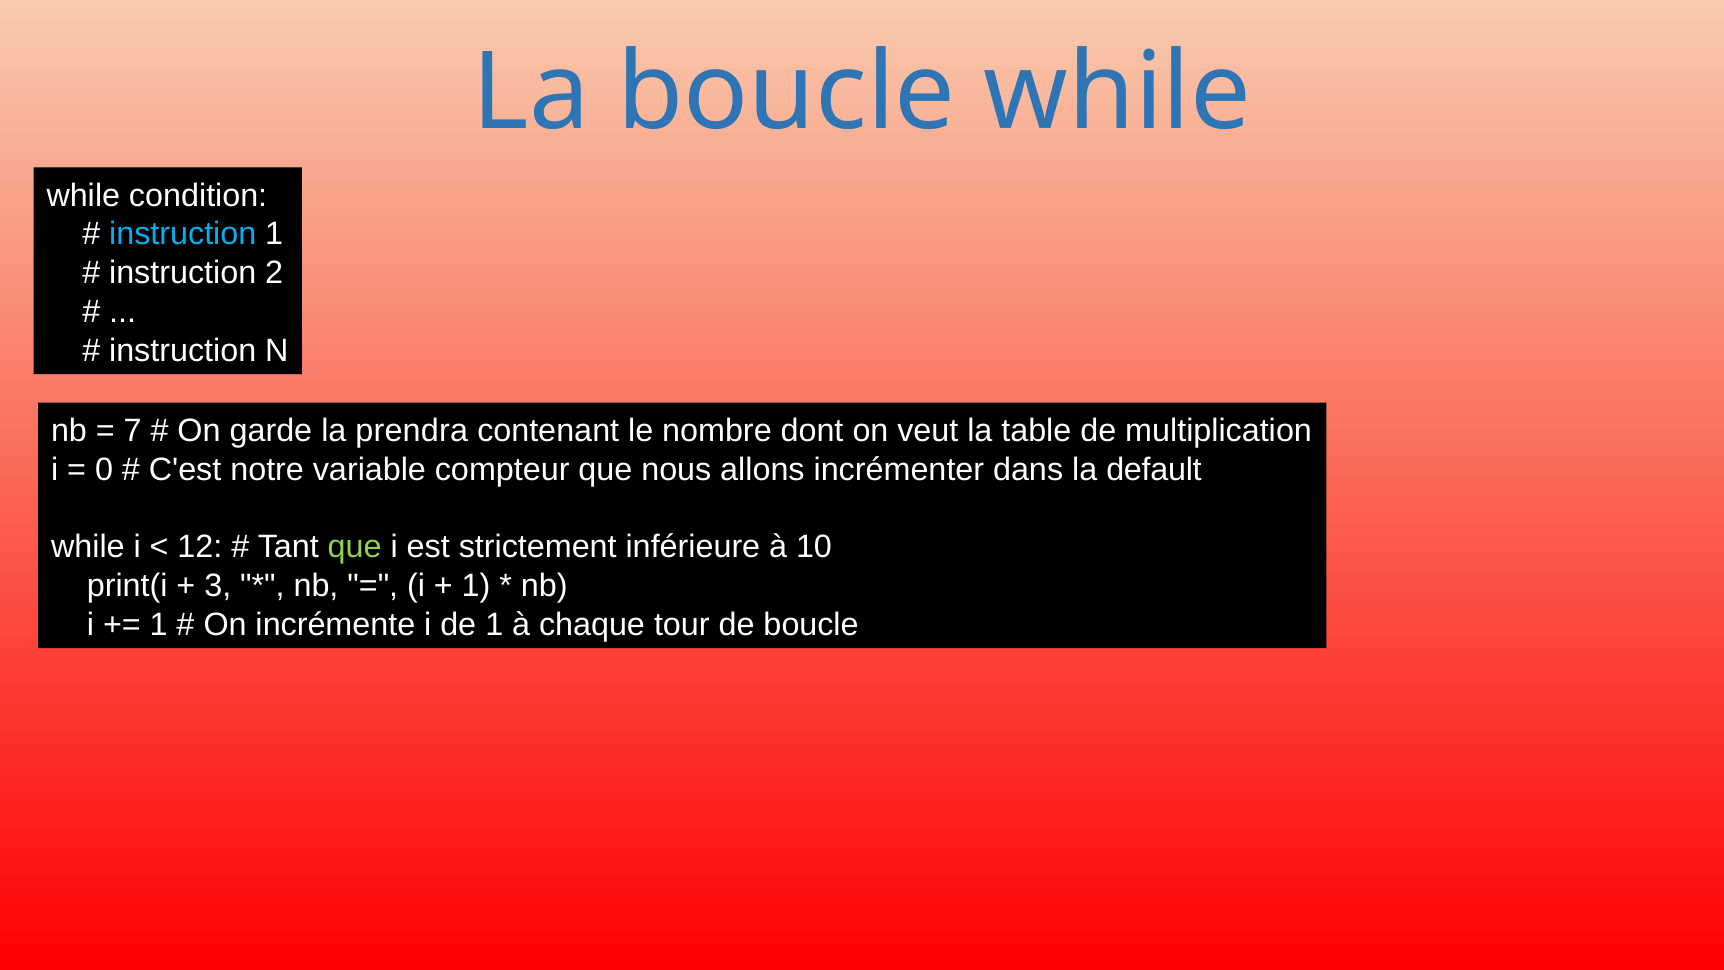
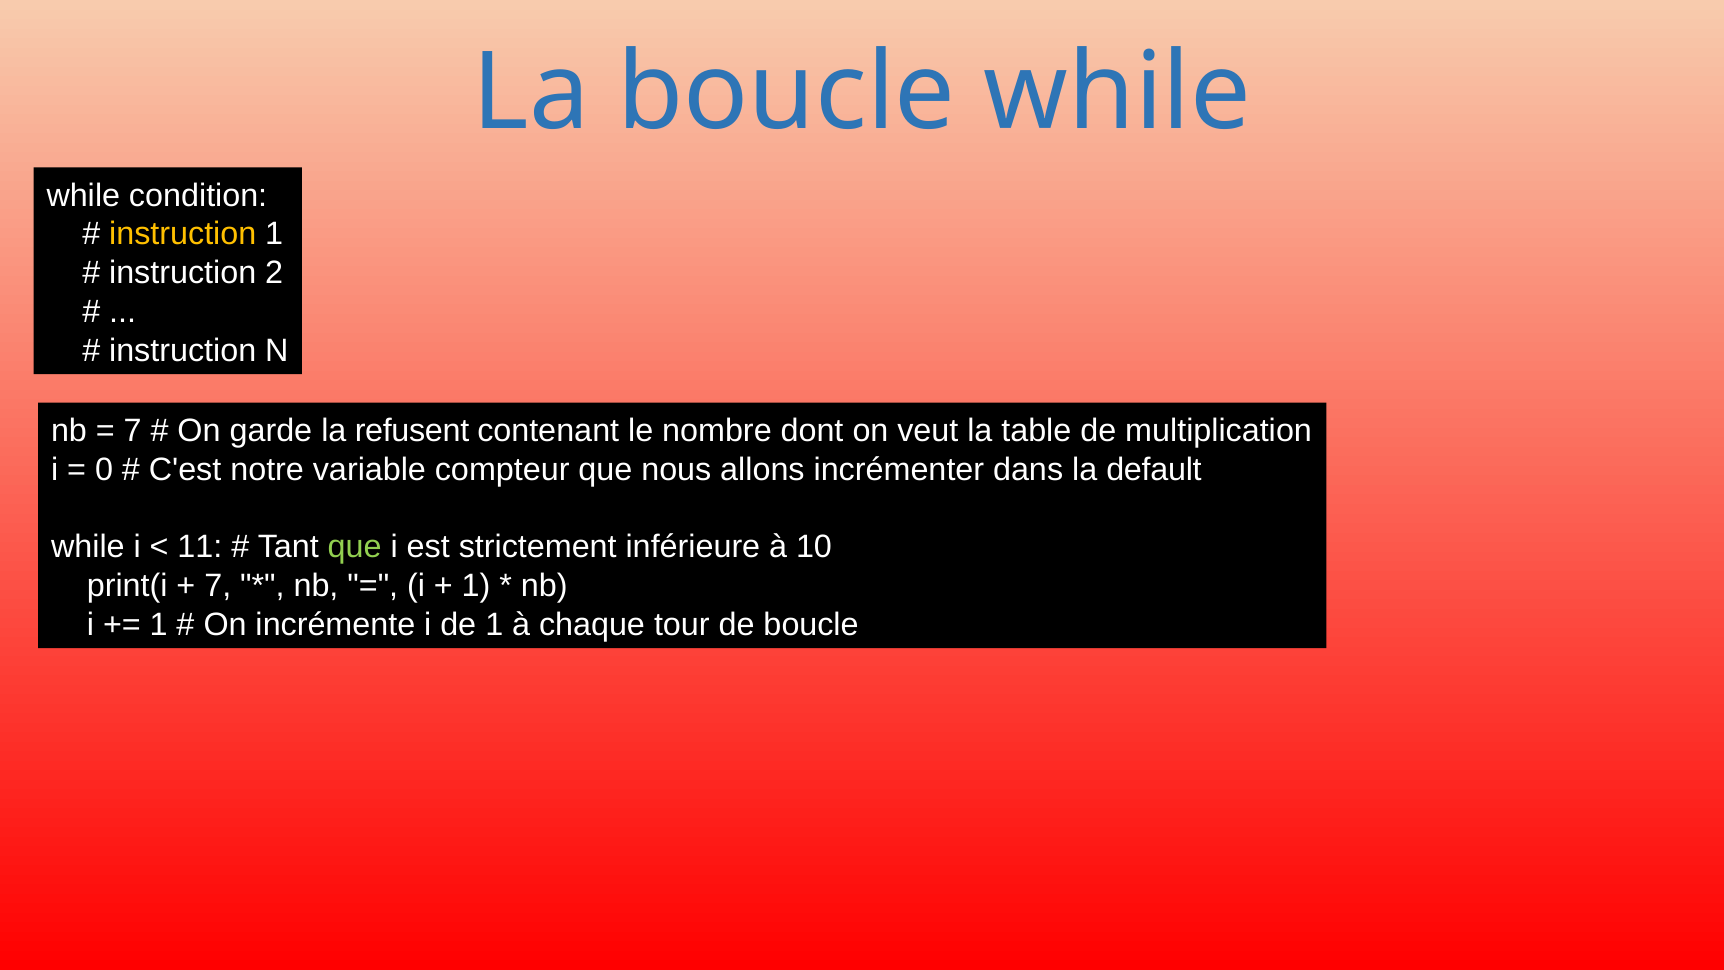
instruction colour: light blue -> yellow (183, 234)
prendra: prendra -> refusent (412, 431)
12: 12 -> 11 (200, 547)
3: 3 -> 7 (218, 586)
